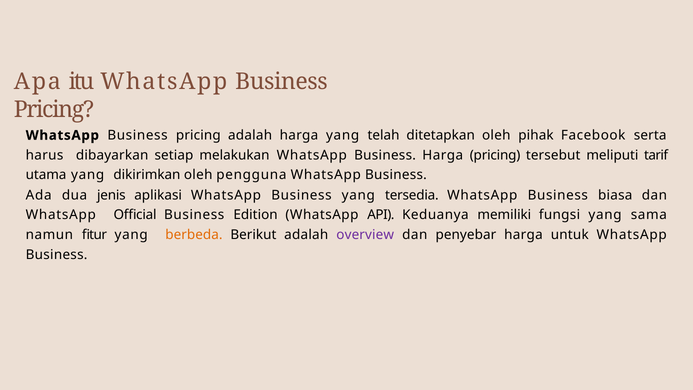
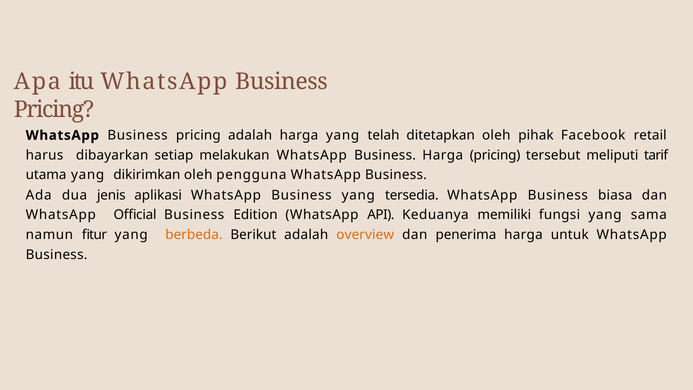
serta: serta -> retail (650, 135)
overview colour: purple -> orange (365, 235)
penyebar: penyebar -> penerima (466, 235)
